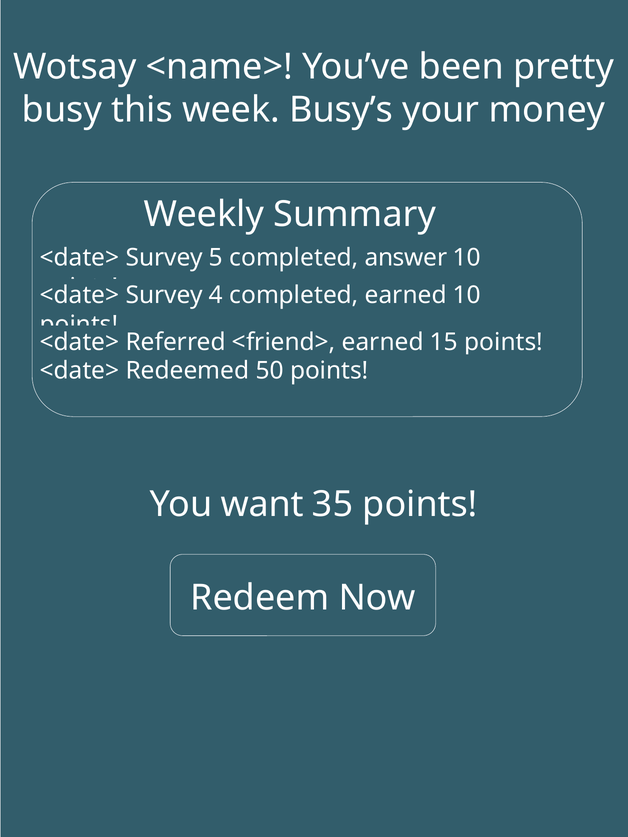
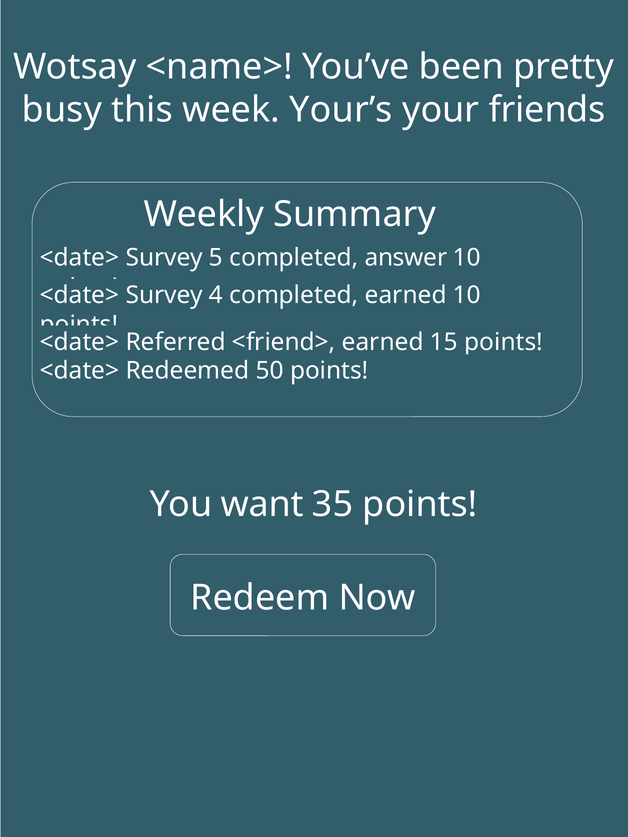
Busy’s: Busy’s -> Your’s (341, 110)
money: money -> friends (547, 110)
